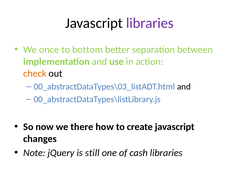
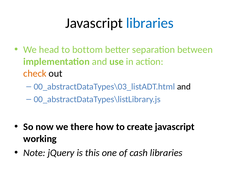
libraries colour: purple -> blue (150, 23)
once: once -> head (49, 50)
changes: changes -> working (40, 139)
still: still -> this (92, 153)
